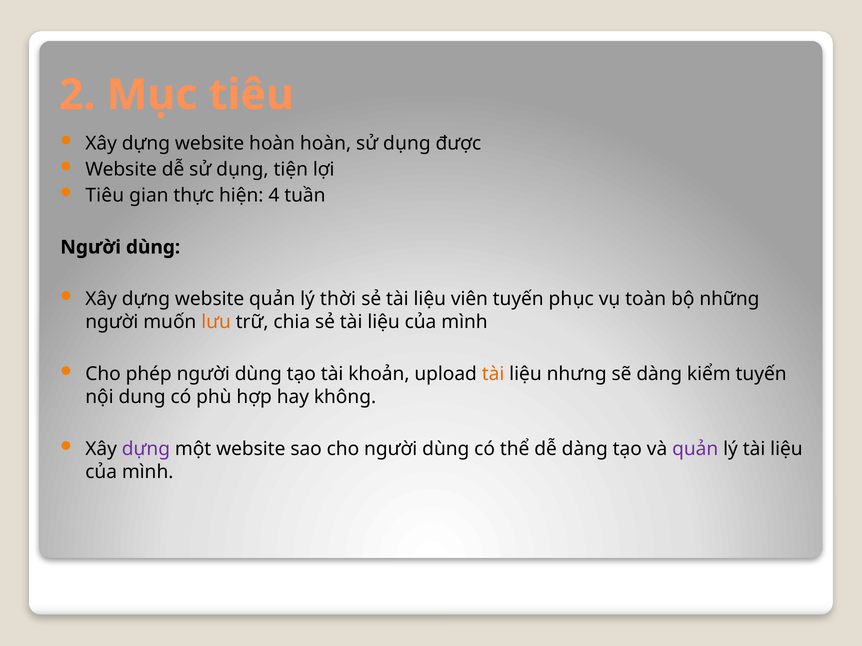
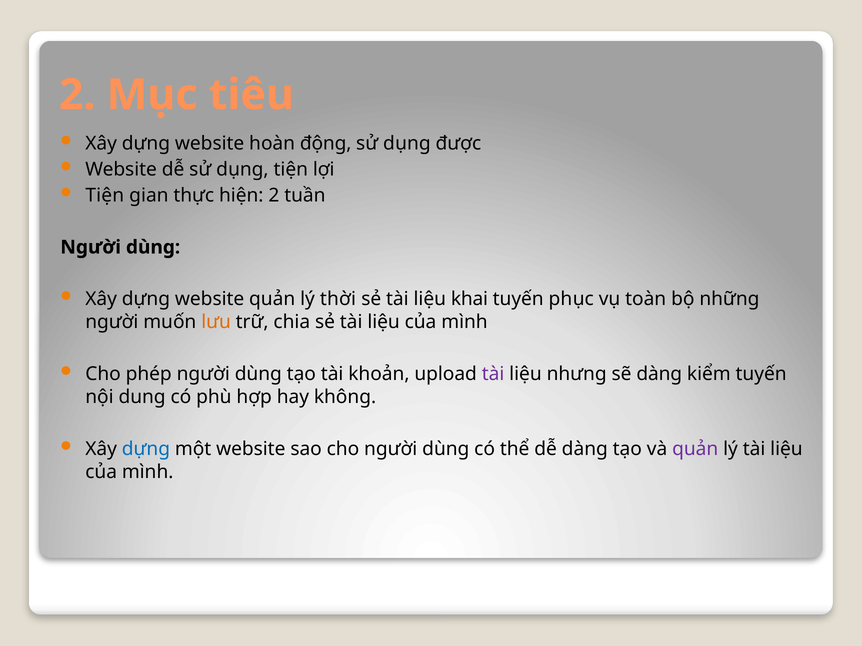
hoàn hoàn: hoàn -> động (326, 144)
Tiêu: Tiêu -> Tiện (105, 195)
hiện 4: 4 -> 2 (274, 195)
viên: viên -> khai (469, 299)
tài colour: orange -> purple (493, 374)
dựng colour: purple -> blue (146, 449)
